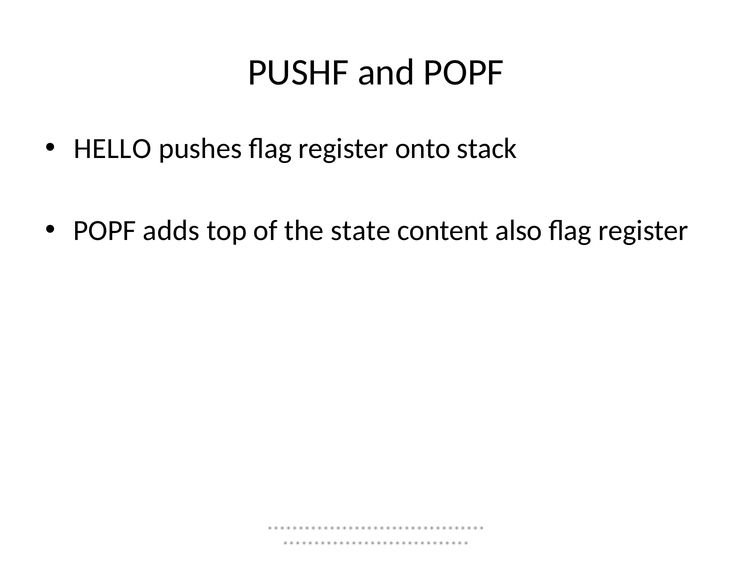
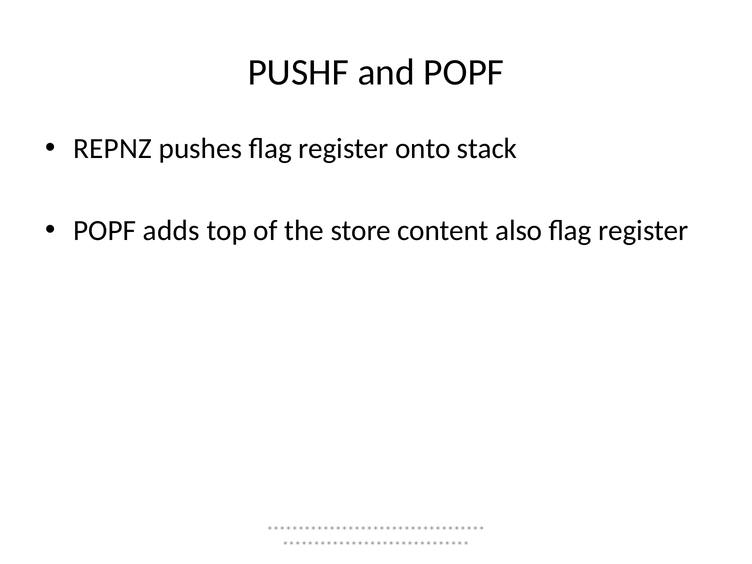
HELLO: HELLO -> REPNZ (113, 149)
state: state -> store (361, 231)
